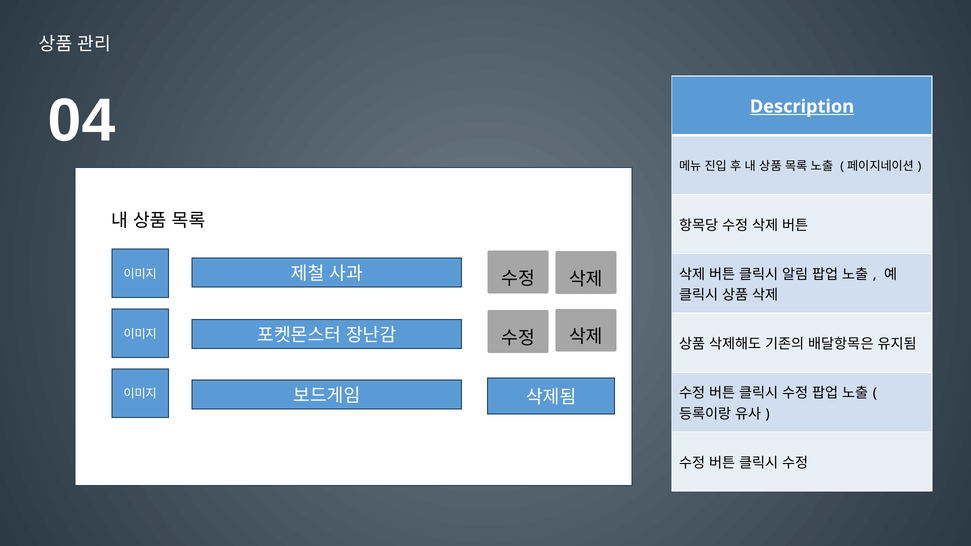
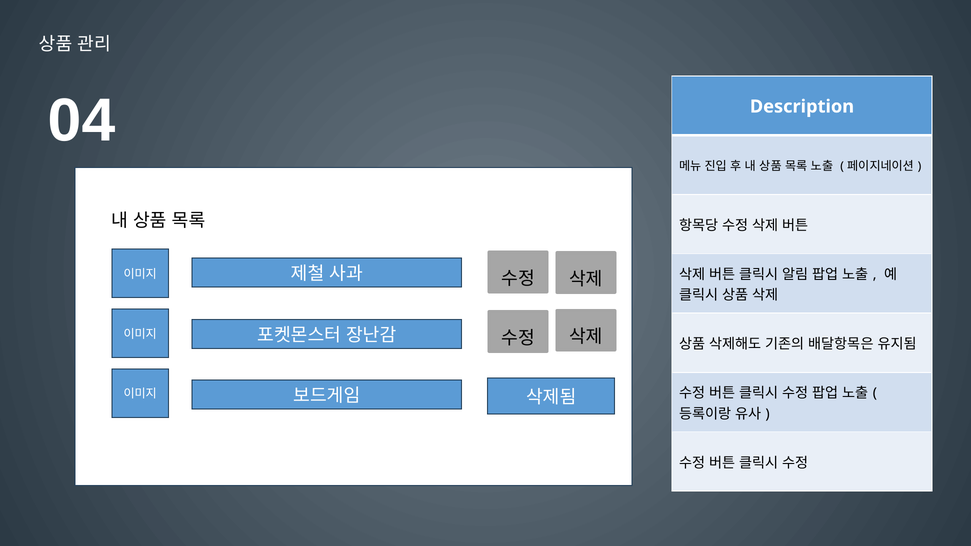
Description underline: present -> none (802, 107)
